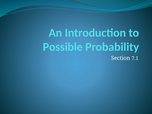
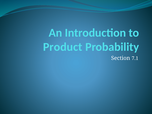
Possible: Possible -> Product (63, 47)
